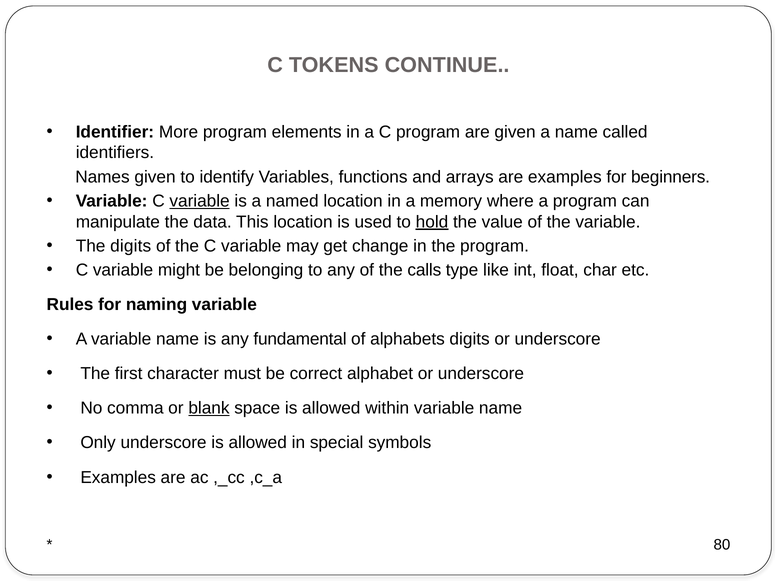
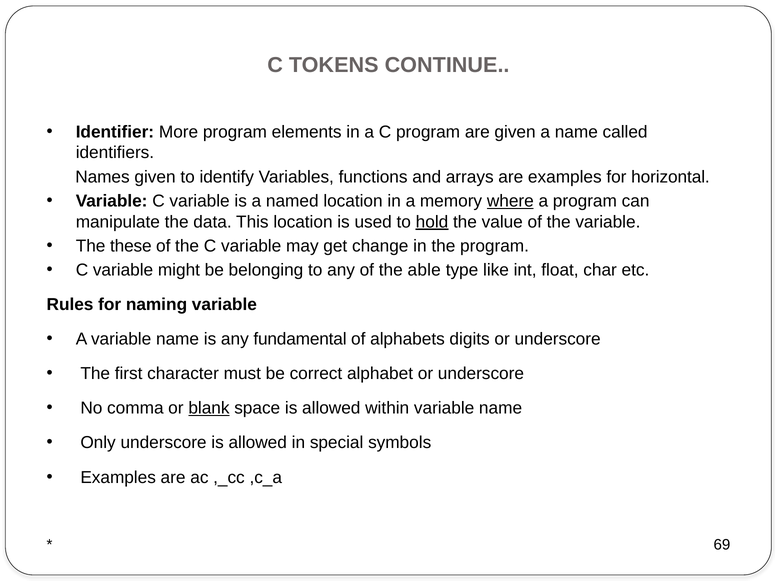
beginners: beginners -> horizontal (670, 177)
variable underline: present -> none (200, 201)
where underline: none -> present (510, 201)
The digits: digits -> these (131, 246)
calls: calls -> able (424, 270)
80: 80 -> 69 (722, 545)
